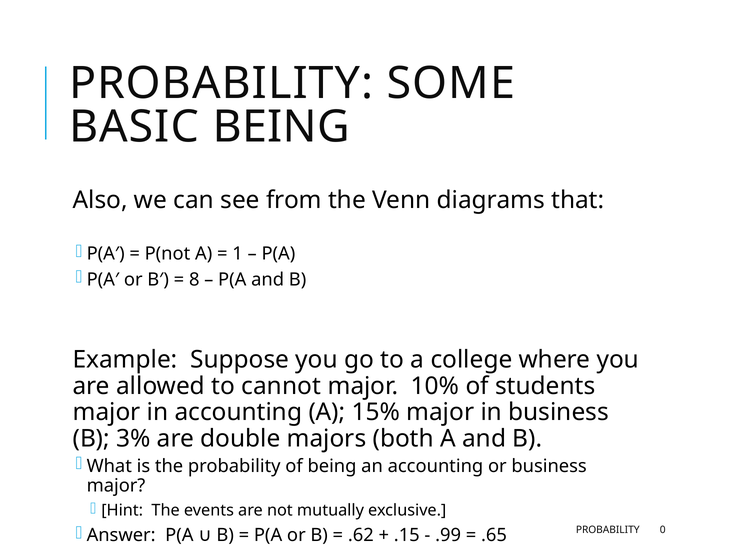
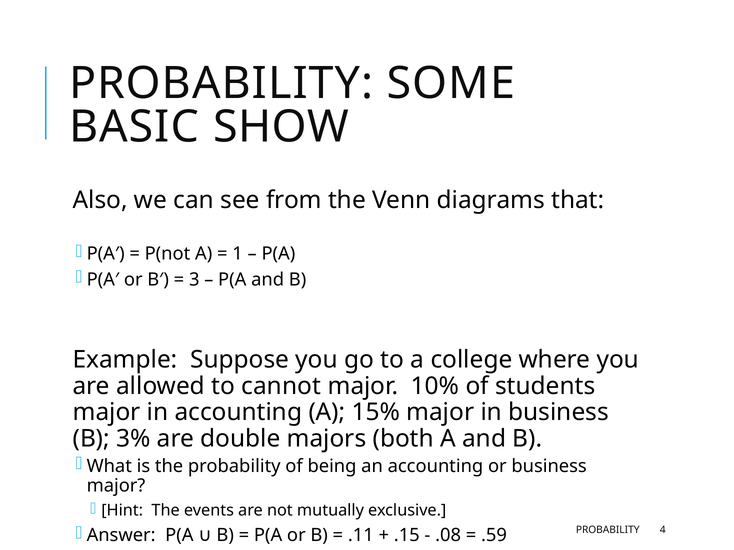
BASIC BEING: BEING -> SHOW (281, 127)
8: 8 -> 3 (194, 280)
.62: .62 -> .11 (361, 536)
.99: .99 -> .08 (448, 536)
.65: .65 -> .59 (494, 536)
0: 0 -> 4 (663, 530)
